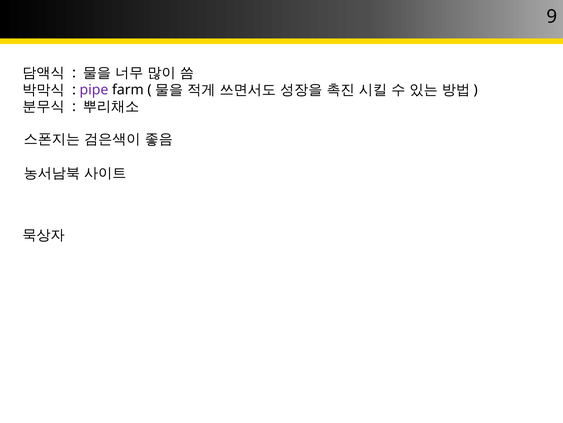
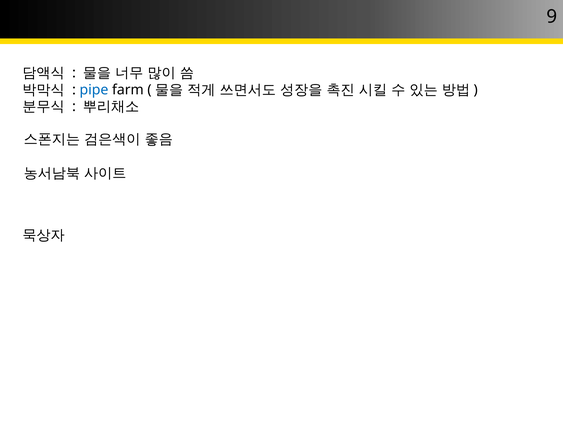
pipe colour: purple -> blue (94, 90)
